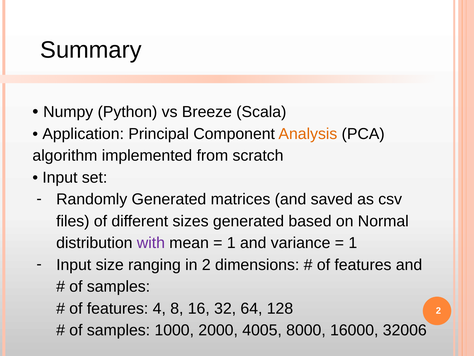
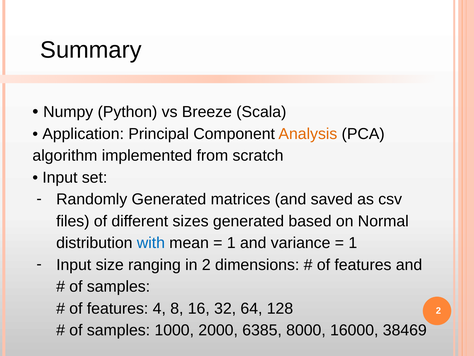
with colour: purple -> blue (151, 243)
4005: 4005 -> 6385 (262, 330)
32006: 32006 -> 38469 (405, 330)
